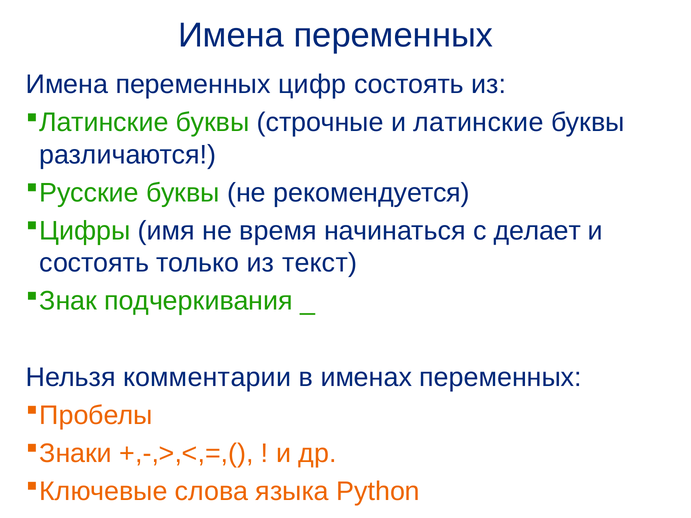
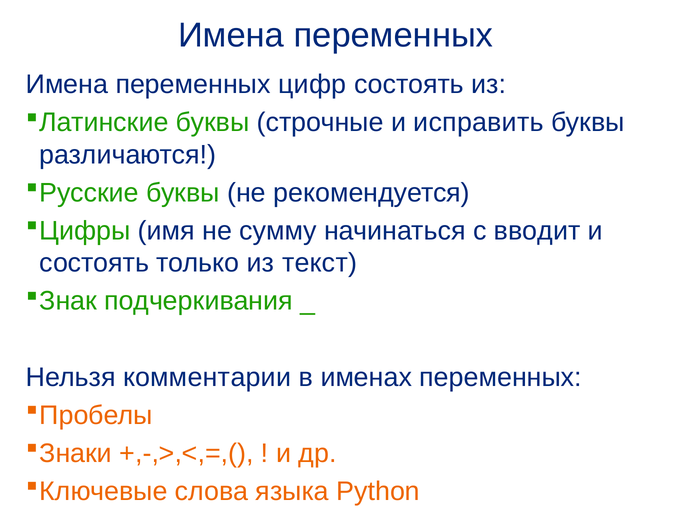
латинские: латинские -> исправить (479, 123)
время: время -> сумму (278, 231)
делает: делает -> вводит (537, 231)
